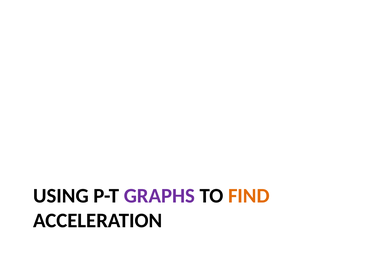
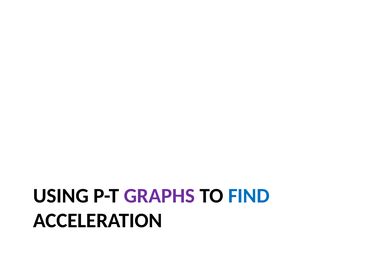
FIND colour: orange -> blue (249, 196)
